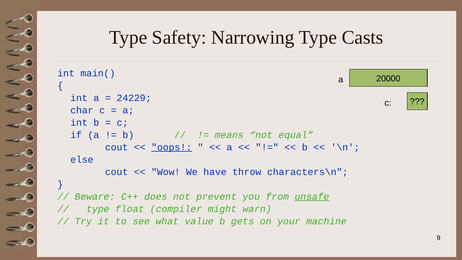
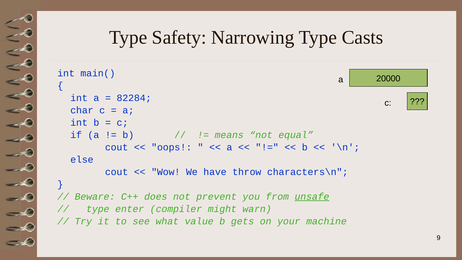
24229: 24229 -> 82284 (134, 98)
oops underline: present -> none (172, 147)
float: float -> enter (130, 209)
